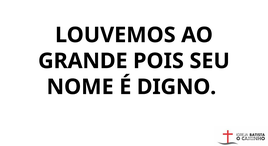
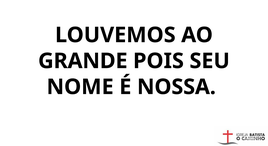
DIGNO: DIGNO -> NOSSA (176, 87)
